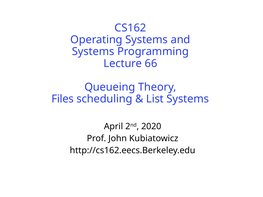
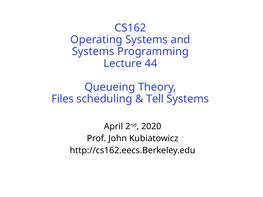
66: 66 -> 44 (151, 63)
List: List -> Tell (155, 99)
